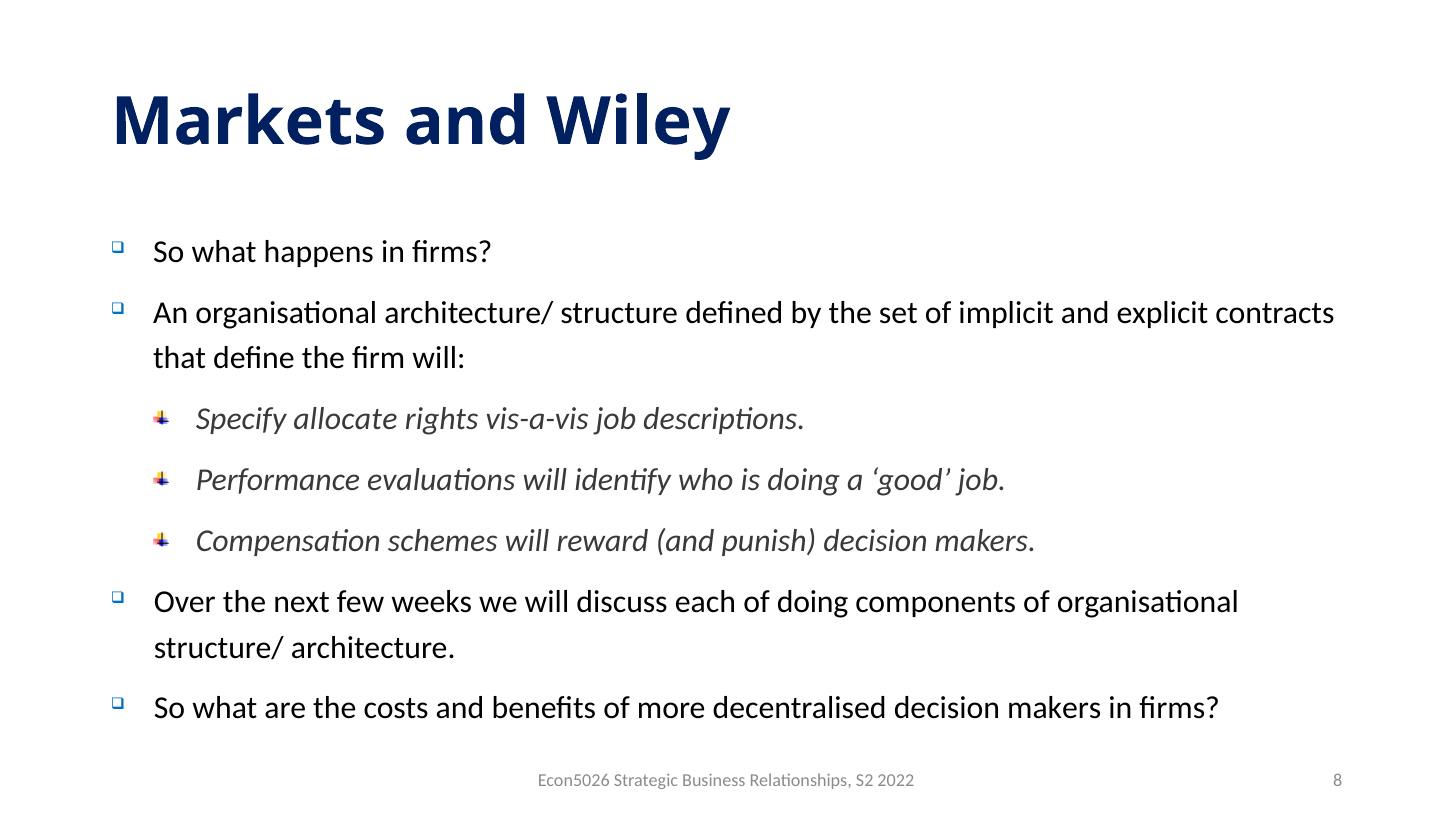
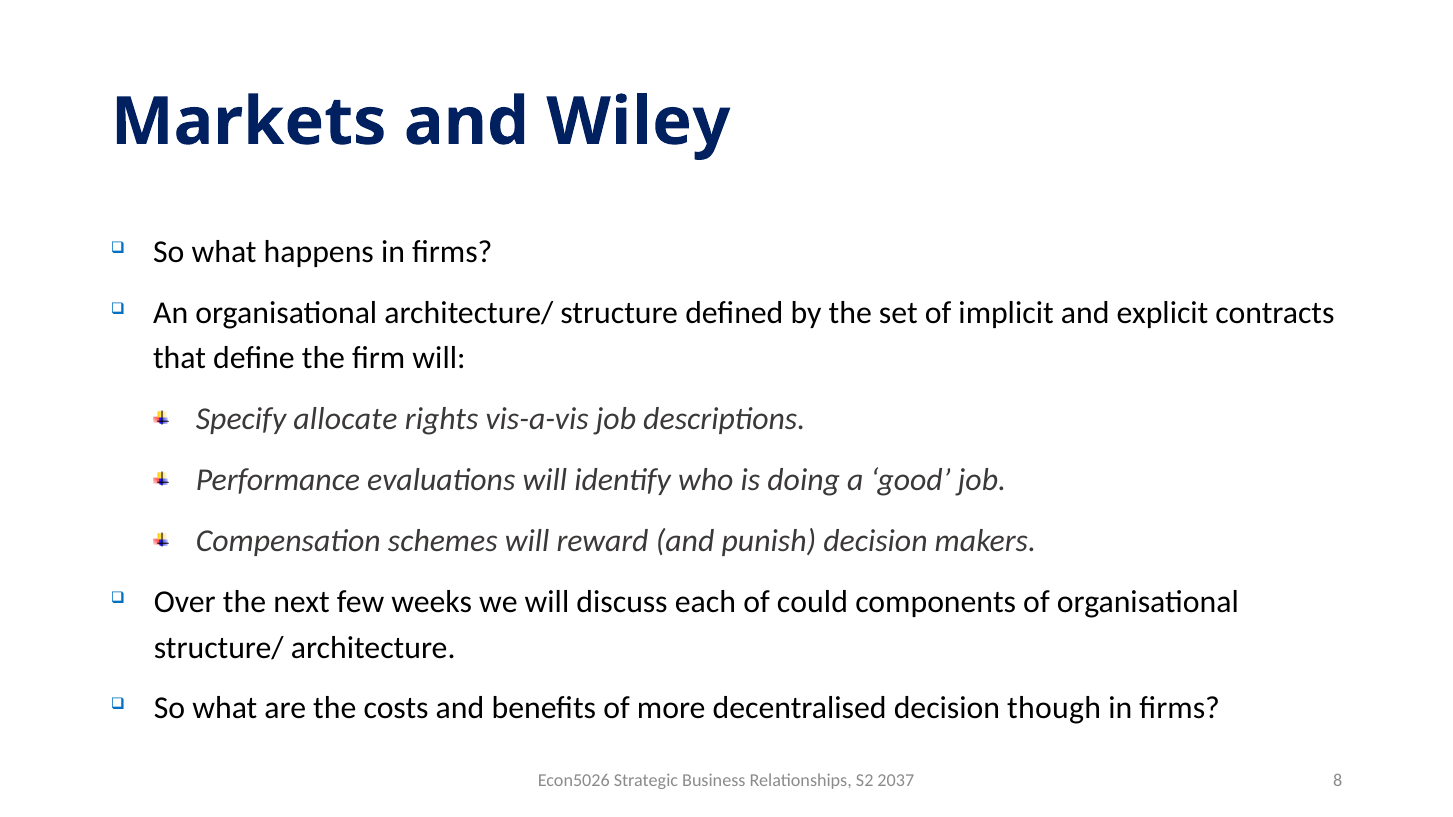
of doing: doing -> could (812, 602)
decentralised decision makers: makers -> though (1054, 709)
2022: 2022 -> 2037 (896, 780)
